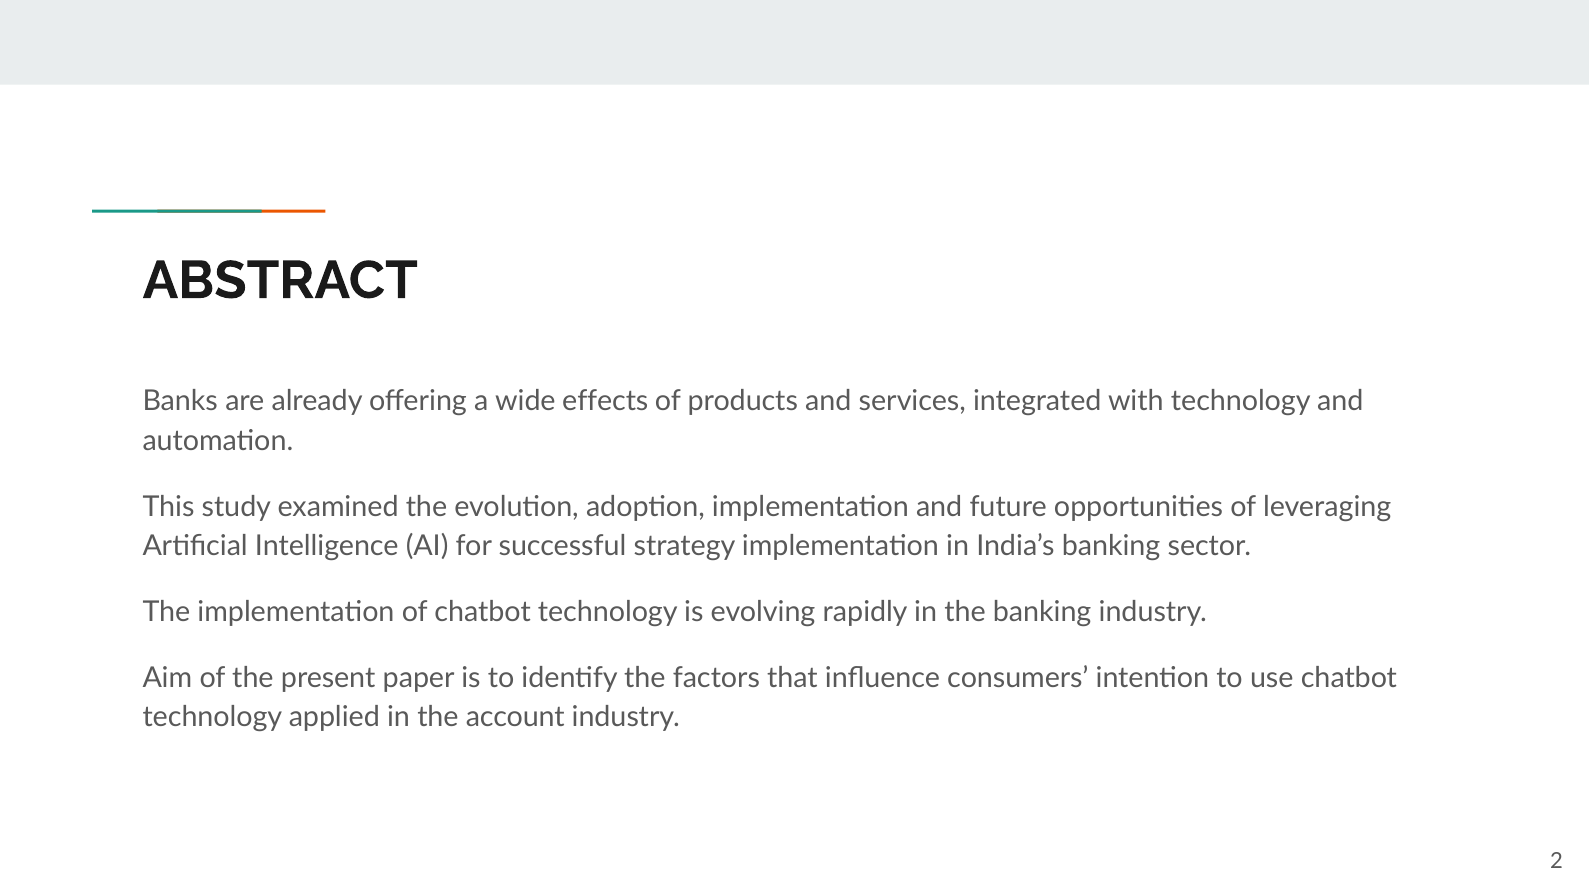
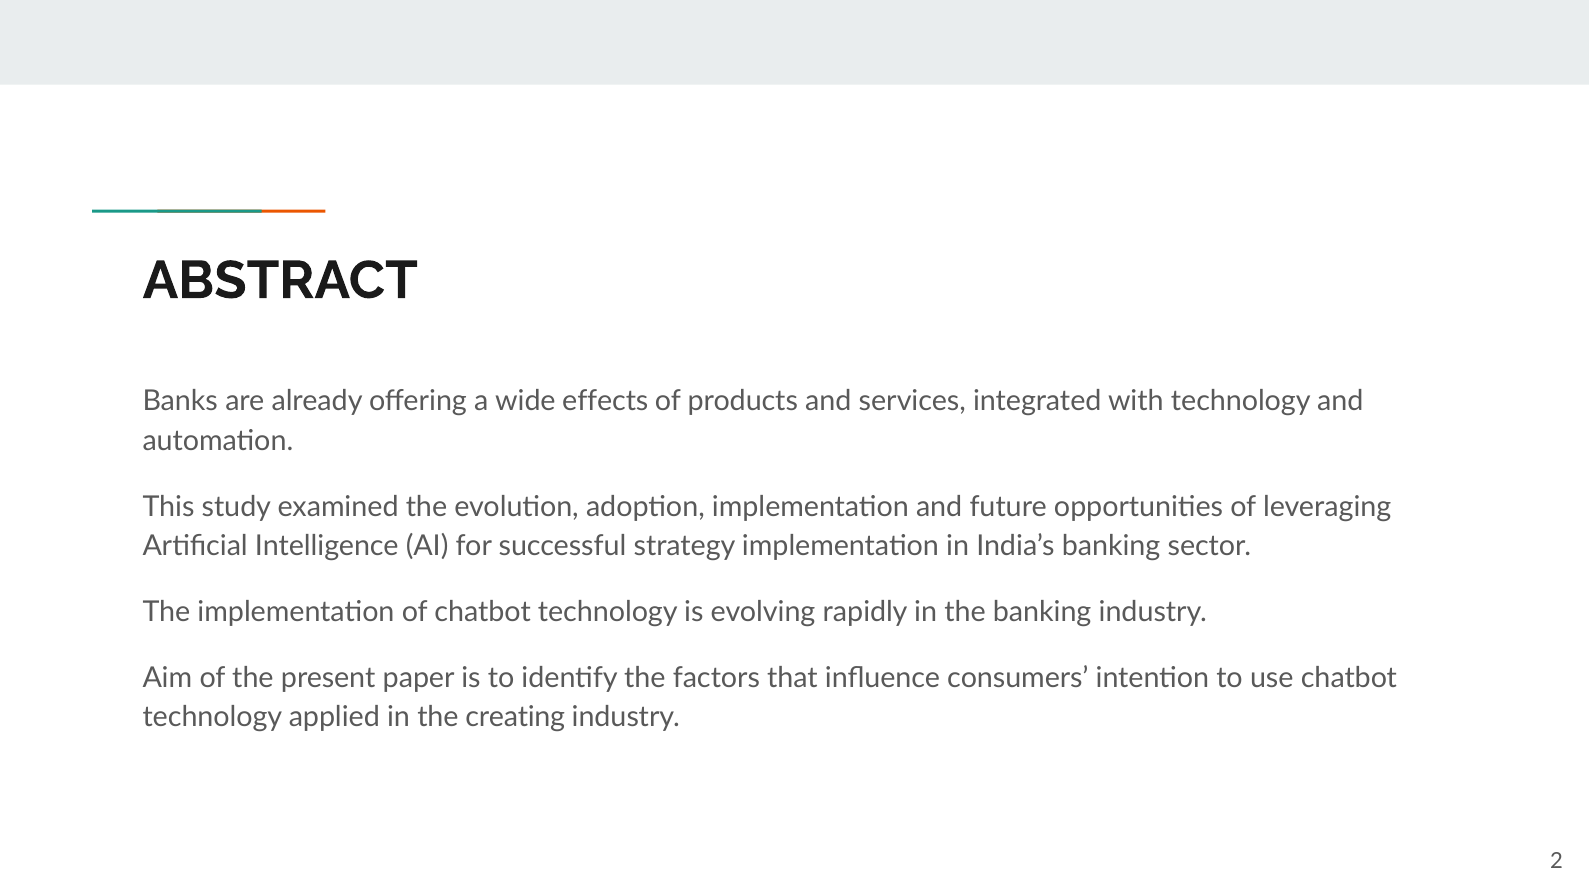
account: account -> creating (515, 717)
